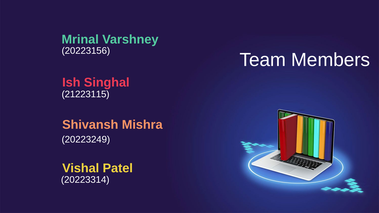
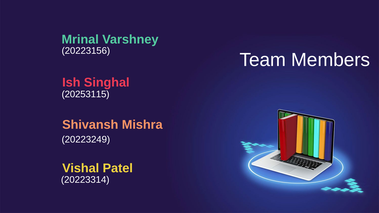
21223115: 21223115 -> 20253115 (86, 94)
